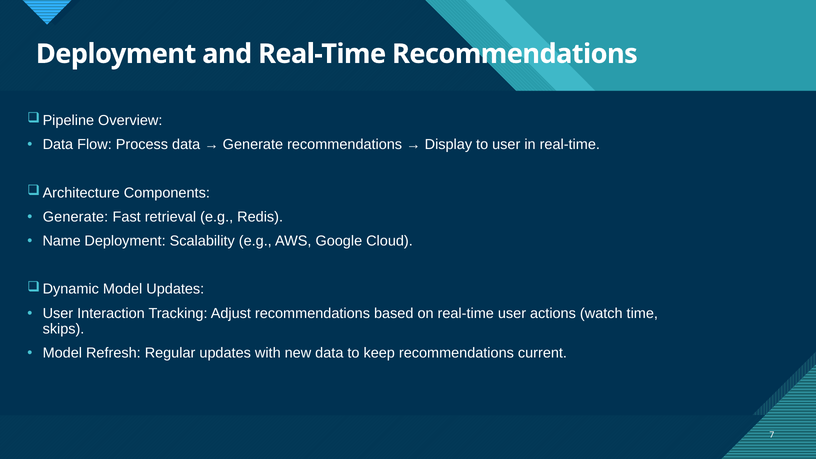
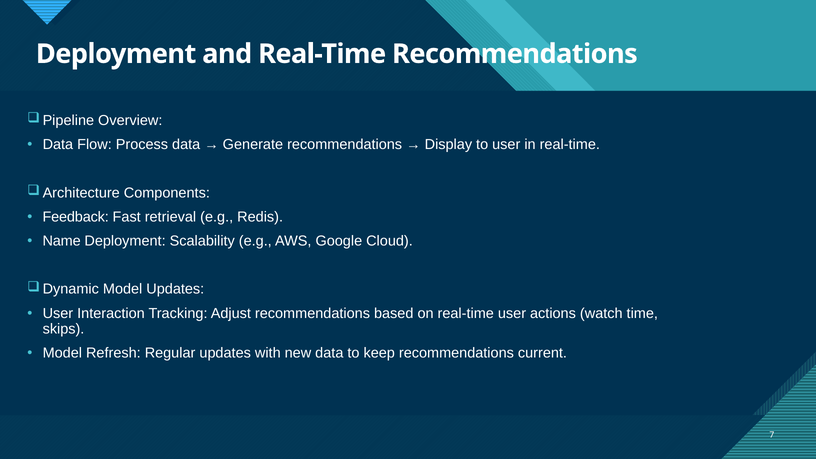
Generate: Generate -> Feedback (76, 217)
